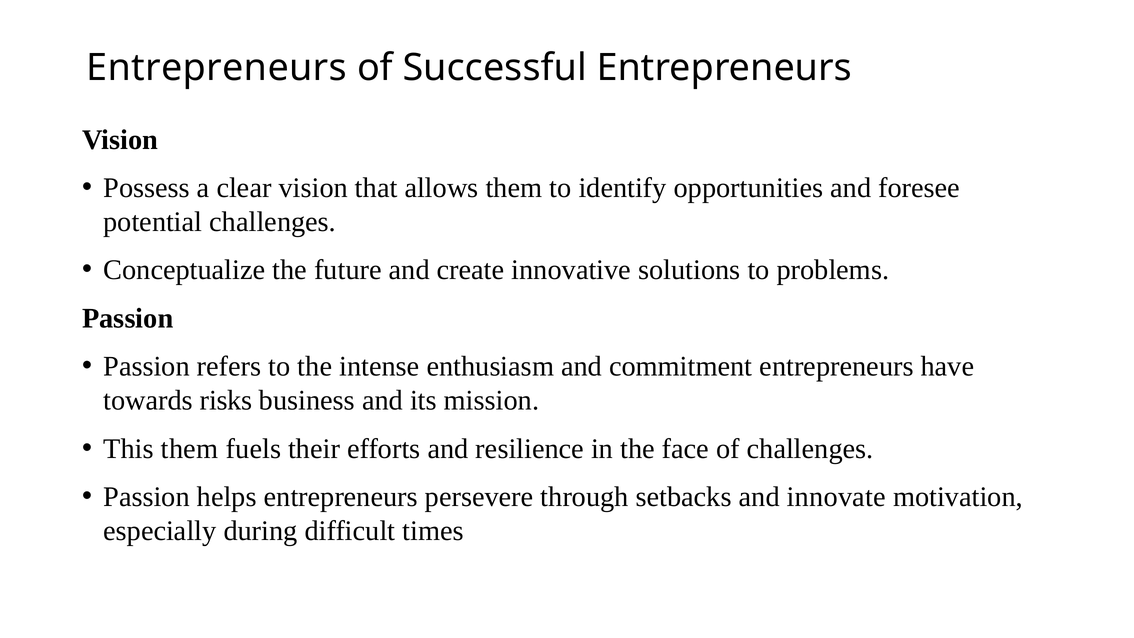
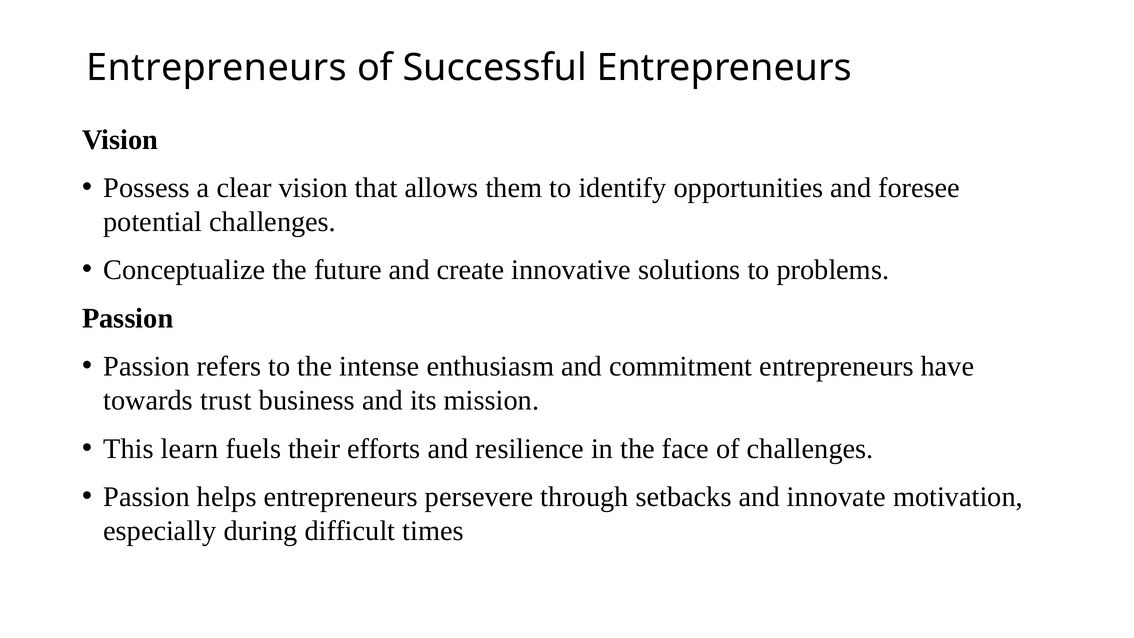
risks: risks -> trust (226, 400)
This them: them -> learn (190, 449)
